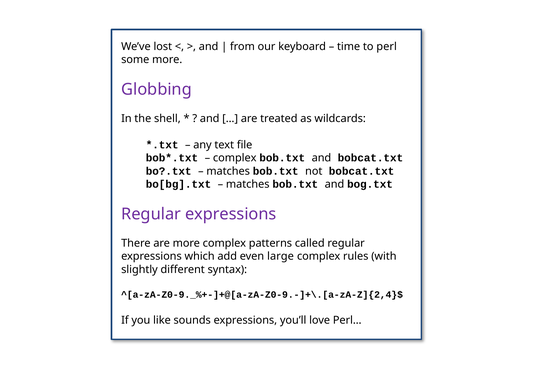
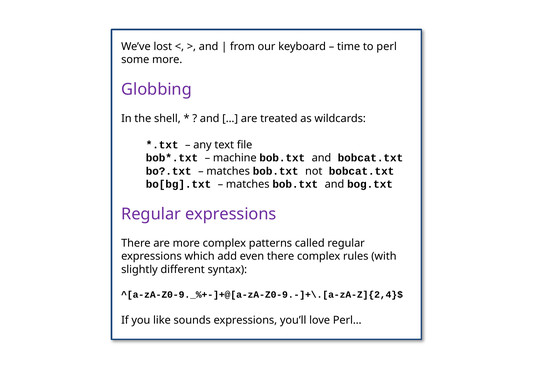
complex: complex -> machine (235, 158)
even large: large -> there (281, 256)
